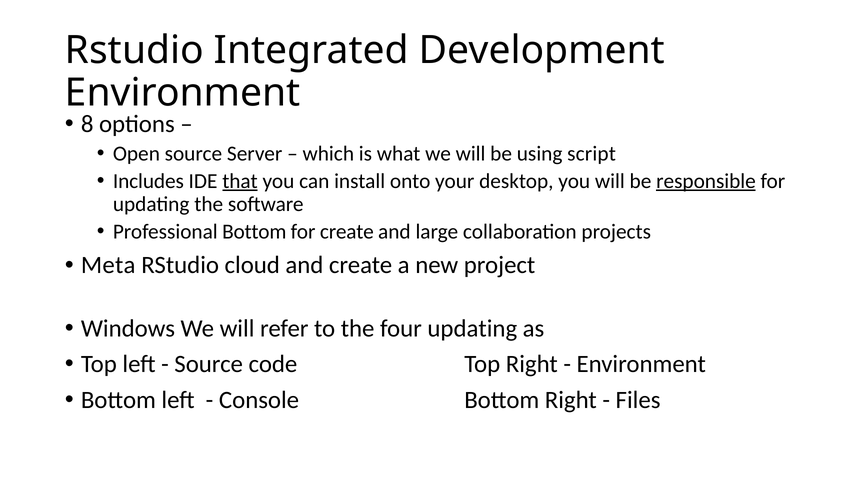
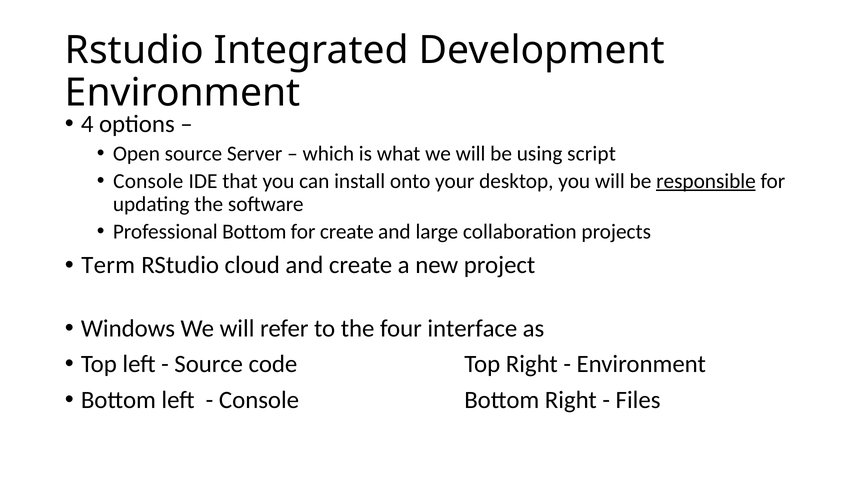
8: 8 -> 4 (87, 124)
Includes: Includes -> Console (148, 181)
that underline: present -> none (240, 181)
Meta: Meta -> Term (108, 265)
four updating: updating -> interface (472, 328)
